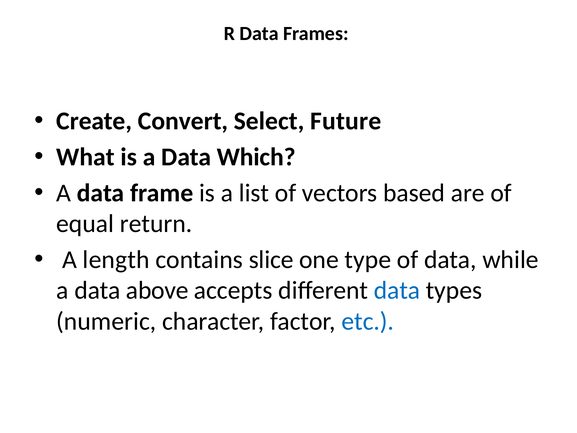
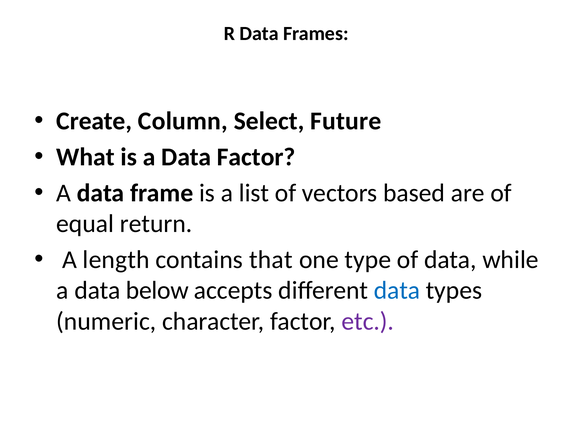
Convert: Convert -> Column (183, 121)
Data Which: Which -> Factor (256, 157)
slice: slice -> that (271, 260)
above: above -> below (157, 290)
etc colour: blue -> purple (368, 321)
